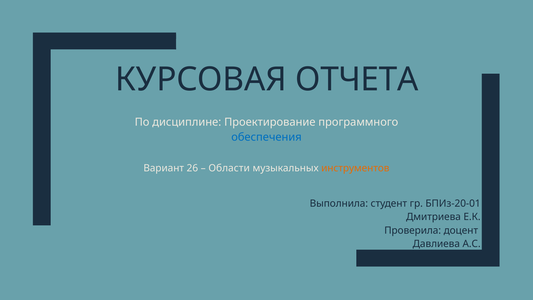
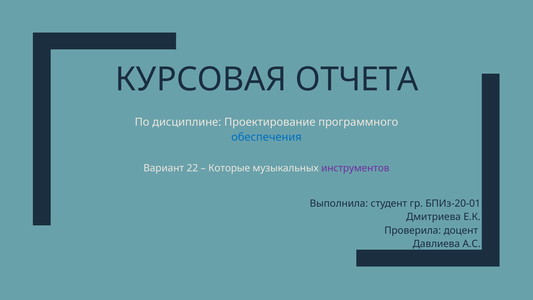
26: 26 -> 22 (192, 168)
Области: Области -> Которые (229, 168)
инструментов colour: orange -> purple (355, 168)
